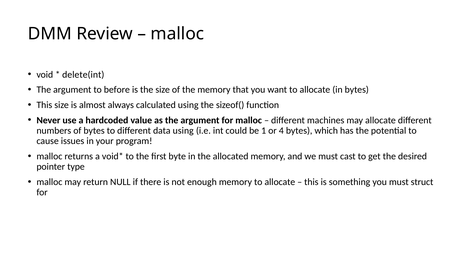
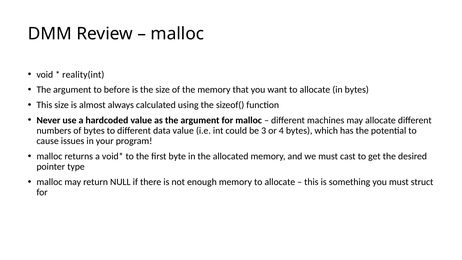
delete(int: delete(int -> reality(int (83, 74)
data using: using -> value (183, 131)
1: 1 -> 3 (264, 131)
